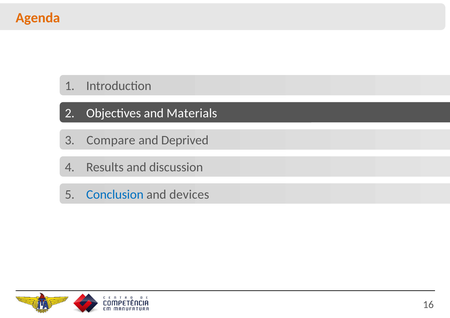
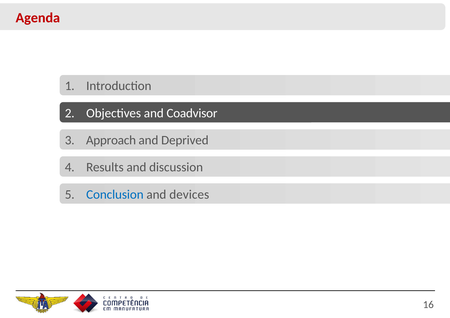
Agenda colour: orange -> red (38, 18)
Materials: Materials -> Coadvisor (192, 113)
Compare: Compare -> Approach (111, 140)
